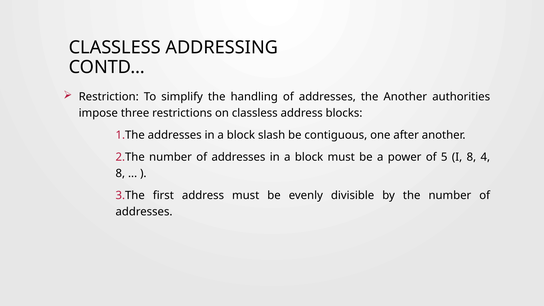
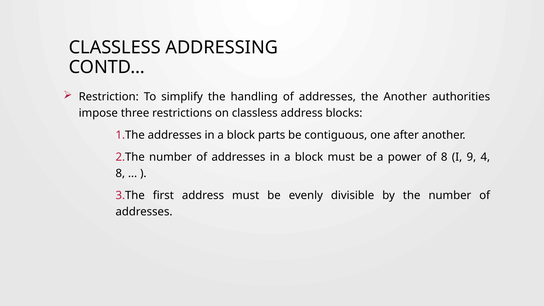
slash: slash -> parts (272, 135)
of 5: 5 -> 8 (444, 157)
I 8: 8 -> 9 (471, 157)
